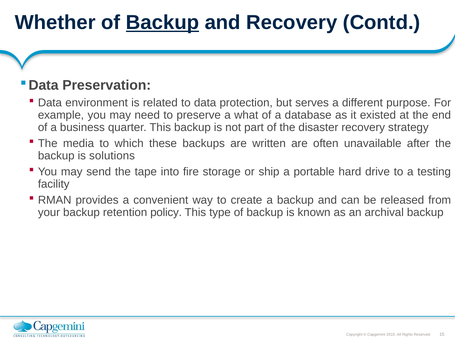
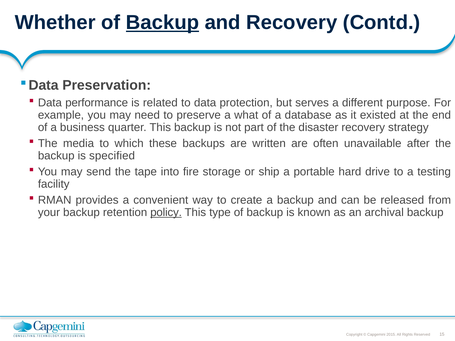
environment: environment -> performance (97, 103)
solutions: solutions -> specified (112, 156)
policy underline: none -> present (166, 213)
